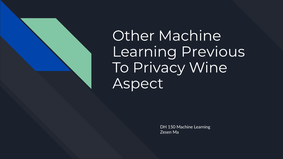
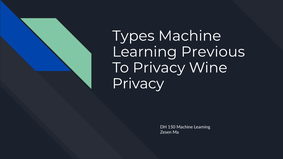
Other: Other -> Types (133, 36)
Aspect: Aspect -> Privacy (138, 84)
